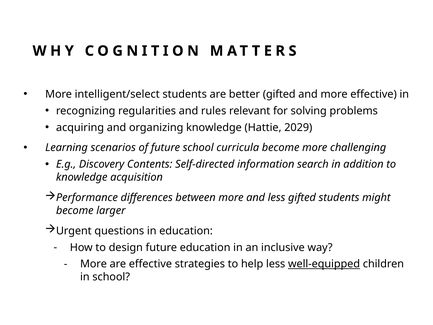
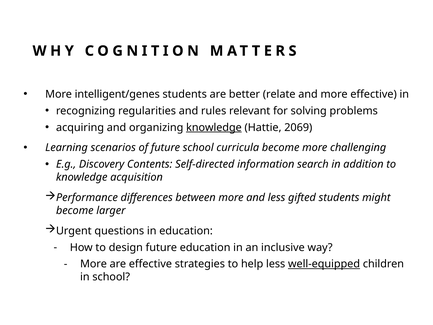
intelligent/select: intelligent/select -> intelligent/genes (117, 94)
better gifted: gifted -> relate (279, 94)
knowledge underline: none -> present (214, 127)
2029: 2029 -> 2069 (298, 127)
